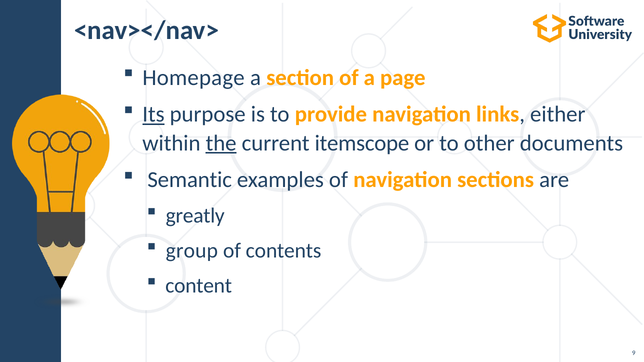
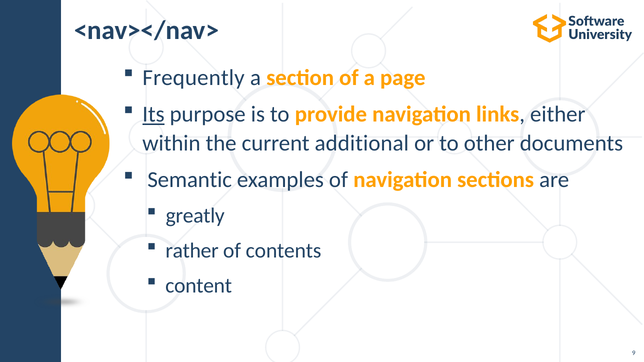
Homepage: Homepage -> Frequently (194, 78)
the underline: present -> none (221, 143)
itemscope: itemscope -> additional (362, 143)
group: group -> rather (192, 251)
